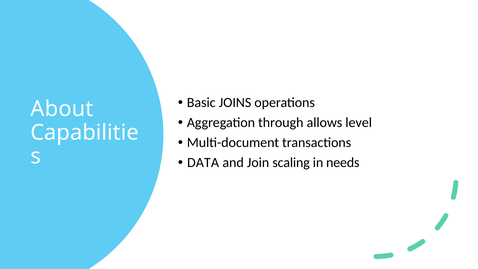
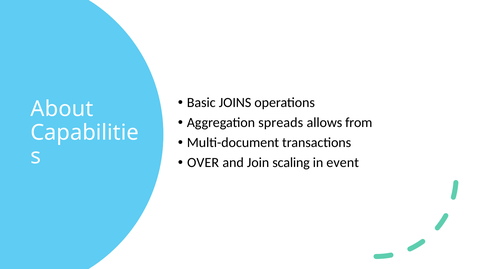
through: through -> spreads (281, 123)
level: level -> from (359, 123)
DATA: DATA -> OVER (203, 163)
needs: needs -> event (343, 163)
